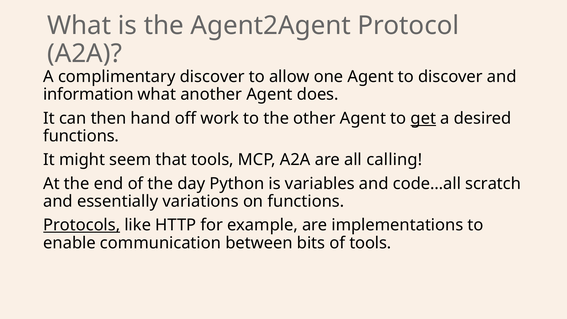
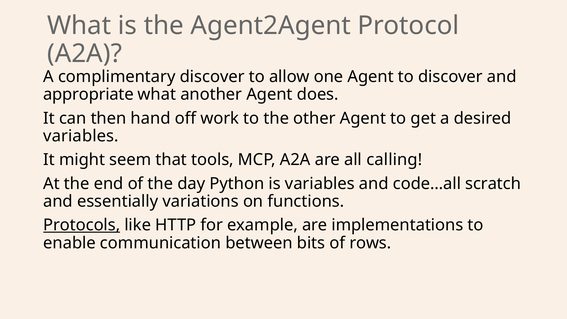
information: information -> appropriate (88, 94)
get underline: present -> none (423, 118)
functions: functions -> variables (81, 136)
of tools: tools -> rows (370, 243)
